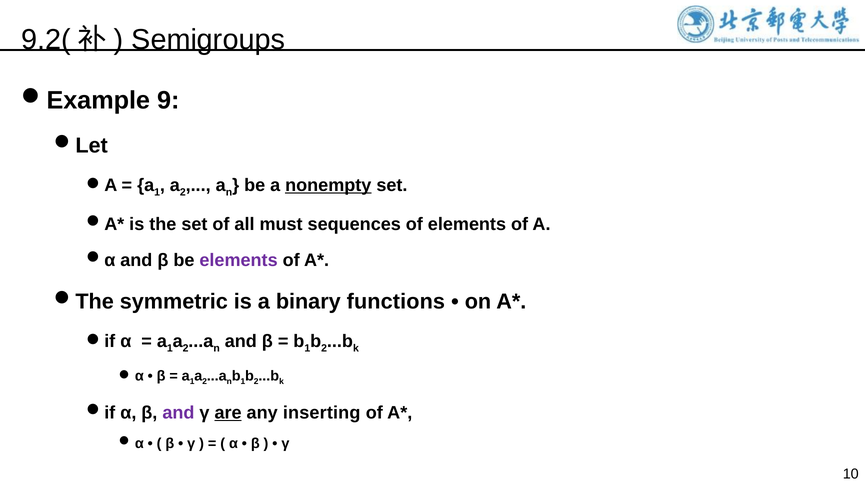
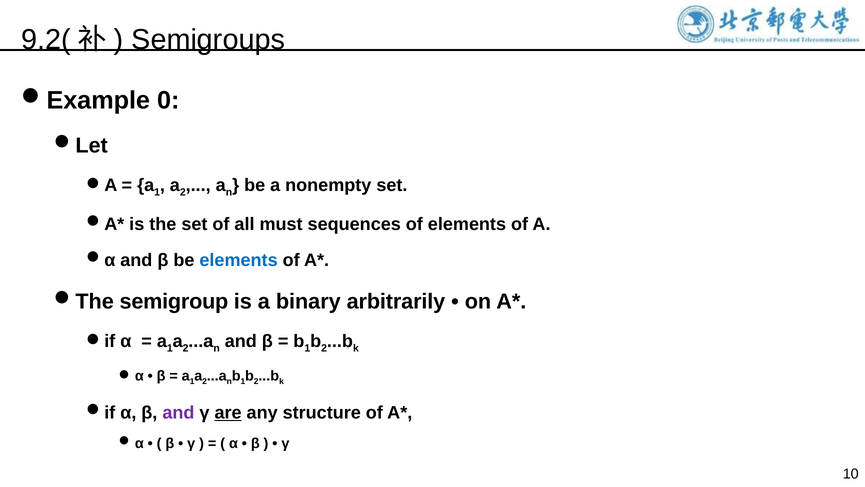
9: 9 -> 0 (168, 100)
nonempty underline: present -> none (328, 185)
elements colour: purple -> blue (239, 260)
symmetric: symmetric -> semigroup (174, 301)
functions: functions -> arbitrarily (396, 301)
inserting: inserting -> structure (322, 412)
